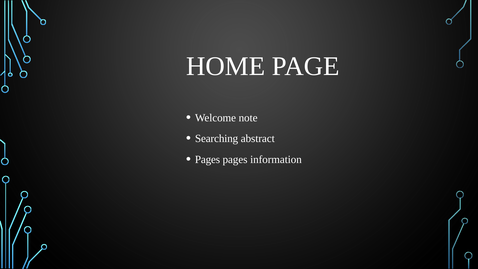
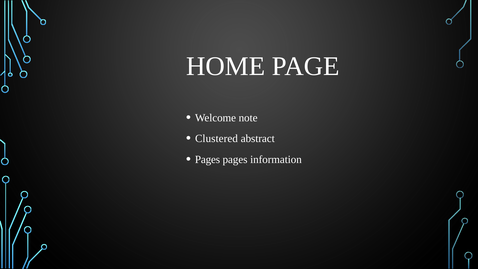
Searching: Searching -> Clustered (216, 139)
